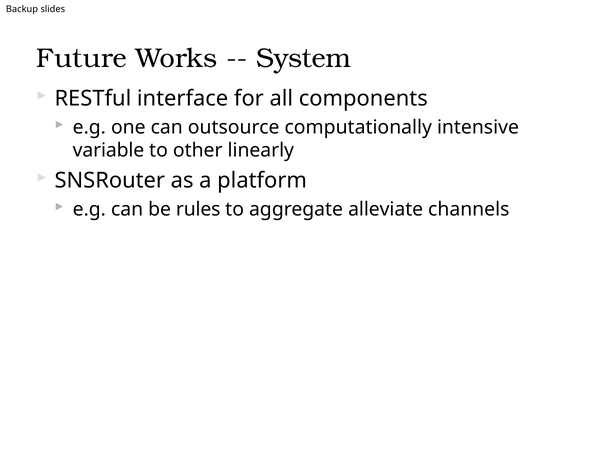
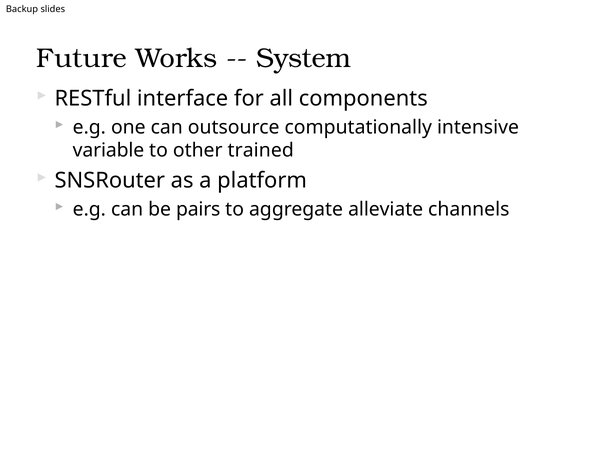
linearly: linearly -> trained (261, 151)
rules: rules -> pairs (198, 209)
